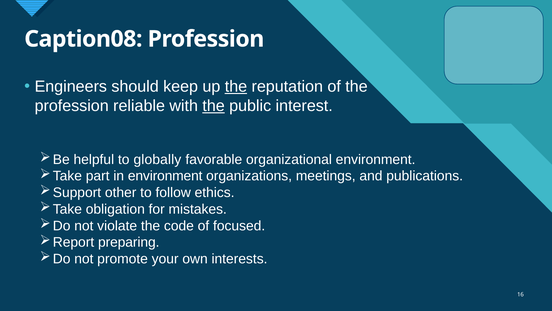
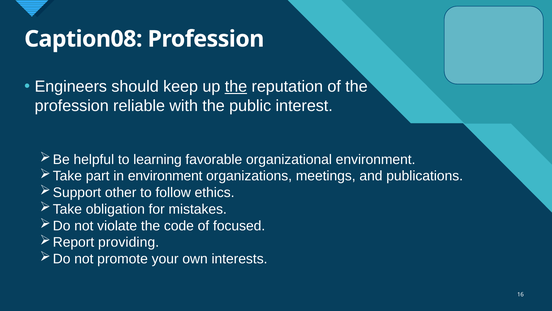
the underline: present -> none (214, 106)
globally: globally -> learning (158, 159)
preparing: preparing -> providing (129, 242)
